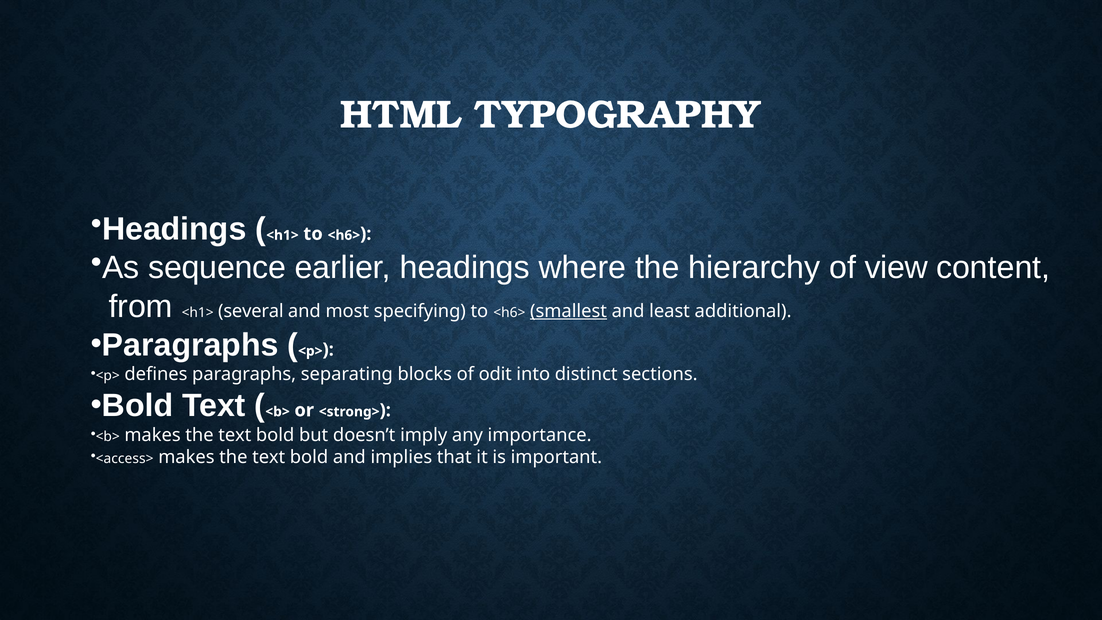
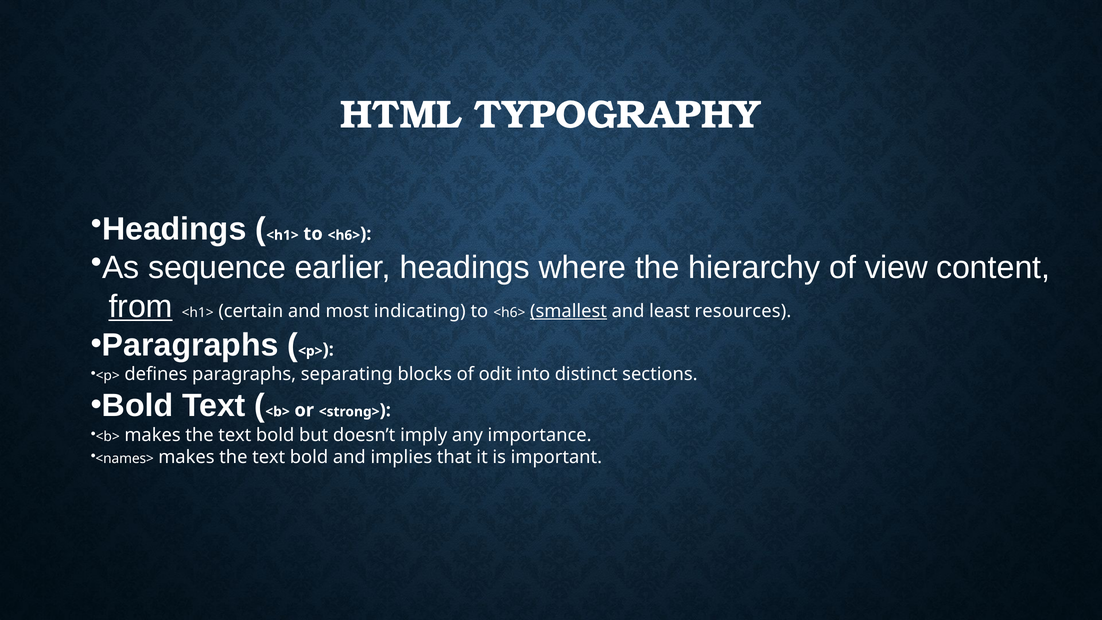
from underline: none -> present (141, 306)
several: several -> certain (251, 311)
specifying: specifying -> indicating (420, 311)
additional: additional -> resources (743, 311)
<access>: <access> -> <names> (125, 458)
